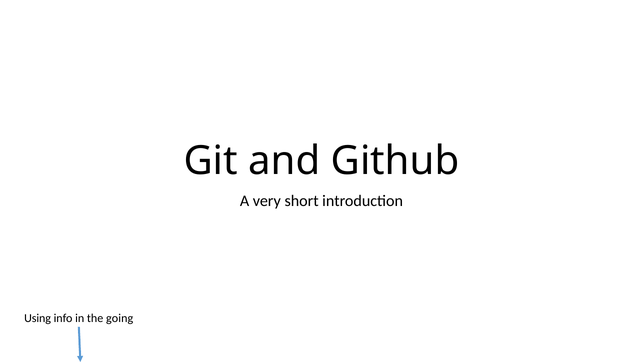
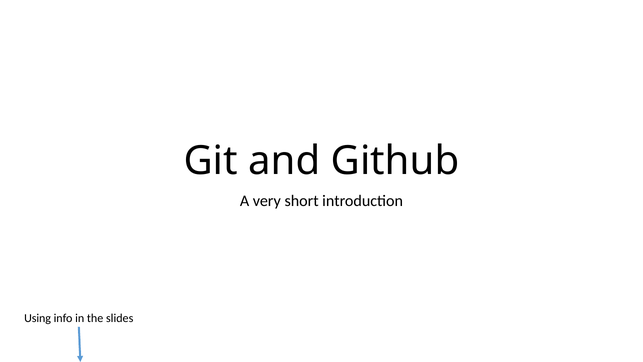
going: going -> slides (120, 318)
